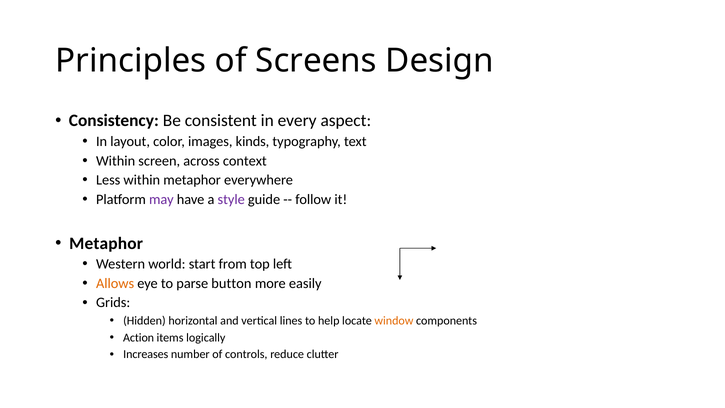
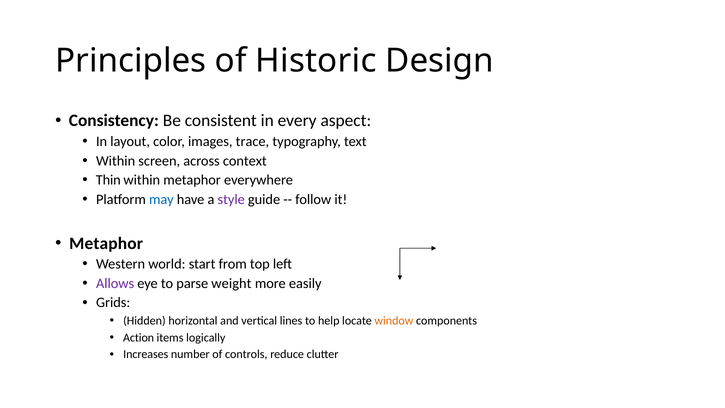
Screens: Screens -> Historic (316, 61)
kinds: kinds -> trace (252, 141)
Less: Less -> Thin (108, 180)
may colour: purple -> blue (161, 199)
Allows colour: orange -> purple (115, 283)
button: button -> weight (231, 283)
